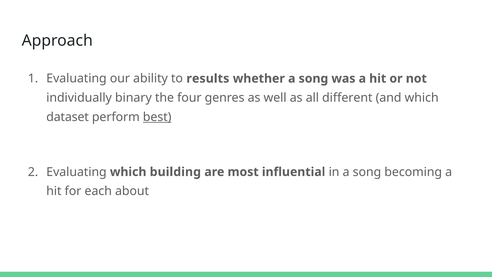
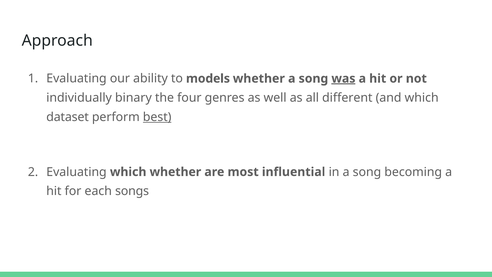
results: results -> models (208, 78)
was underline: none -> present (343, 78)
which building: building -> whether (175, 172)
about: about -> songs (132, 191)
